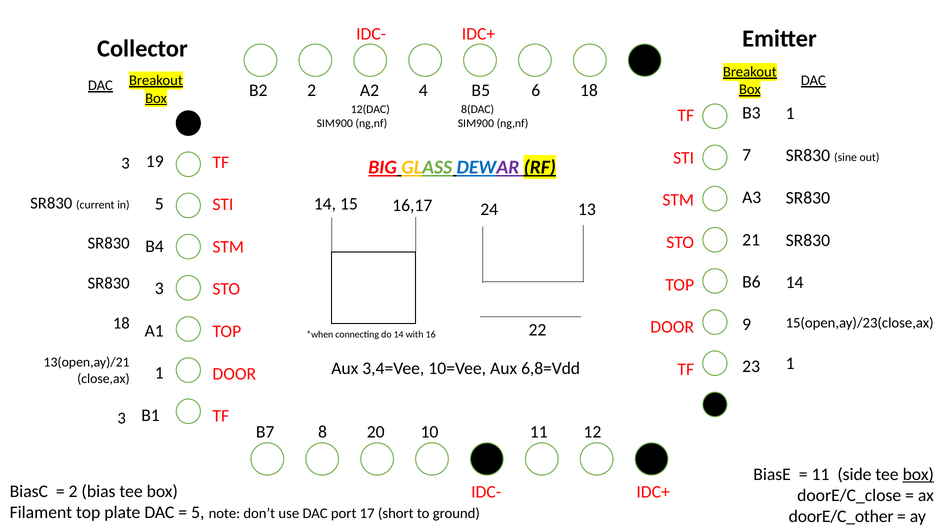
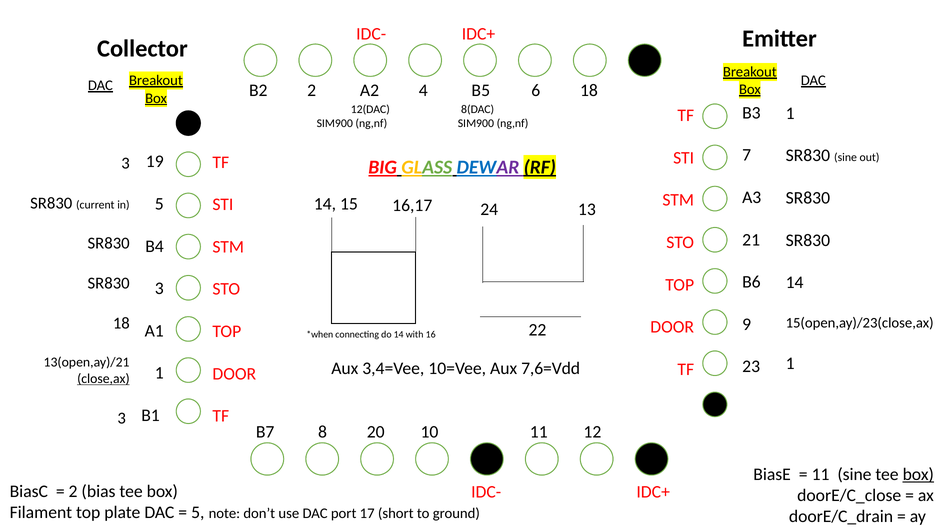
6,8=Vdd: 6,8=Vdd -> 7,6=Vdd (551, 369)
close,ax underline: none -> present (103, 379)
11 side: side -> sine (854, 474)
doorE/C_other: doorE/C_other -> doorE/C_drain (841, 517)
